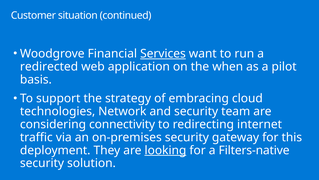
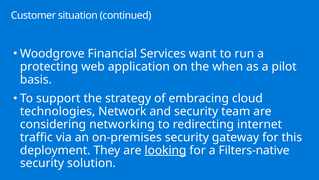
Services underline: present -> none (163, 53)
redirected: redirected -> protecting (49, 66)
connectivity: connectivity -> networking (122, 124)
